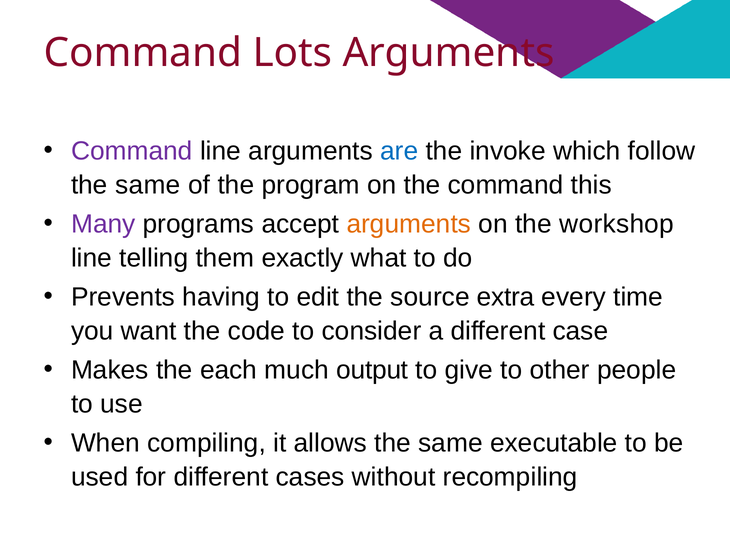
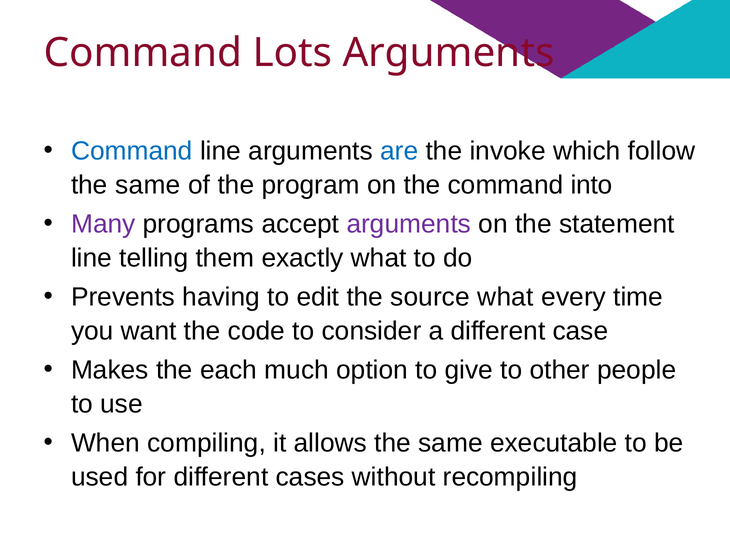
Command colour: purple -> blue (132, 151)
this: this -> into (591, 185)
arguments colour: orange -> purple (409, 224)
workshop: workshop -> statement (617, 224)
source extra: extra -> what (505, 297)
output: output -> option (372, 371)
